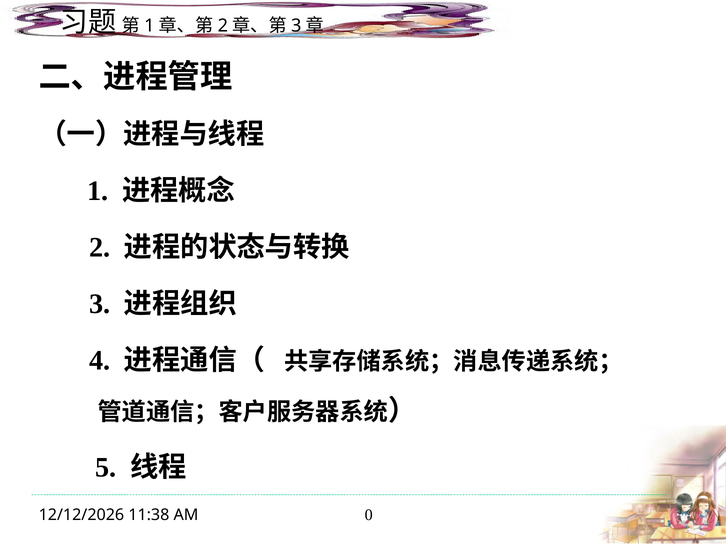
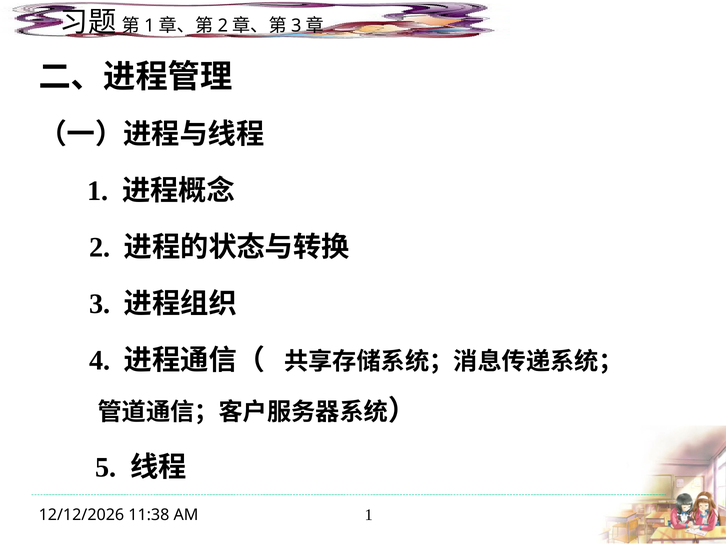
0: 0 -> 1 (369, 515)
